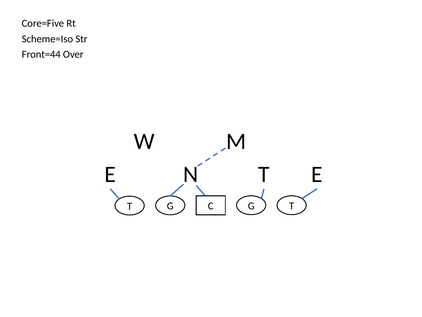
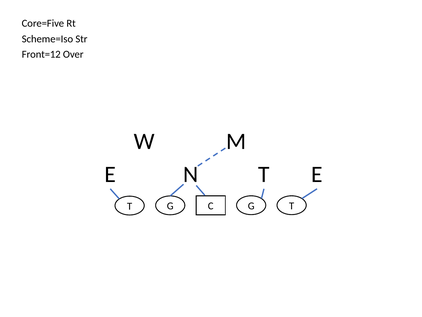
Front=44: Front=44 -> Front=12 (41, 54)
